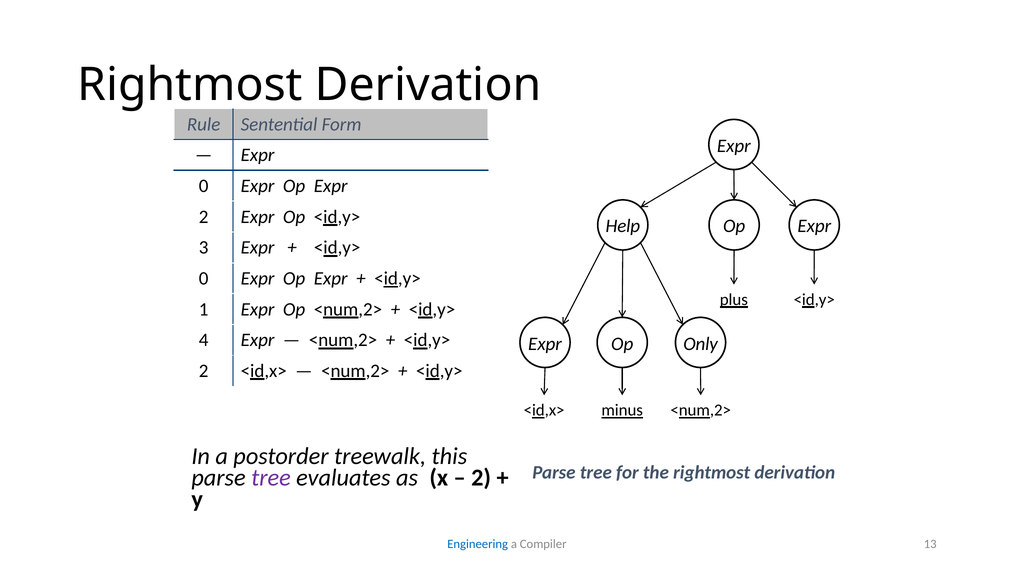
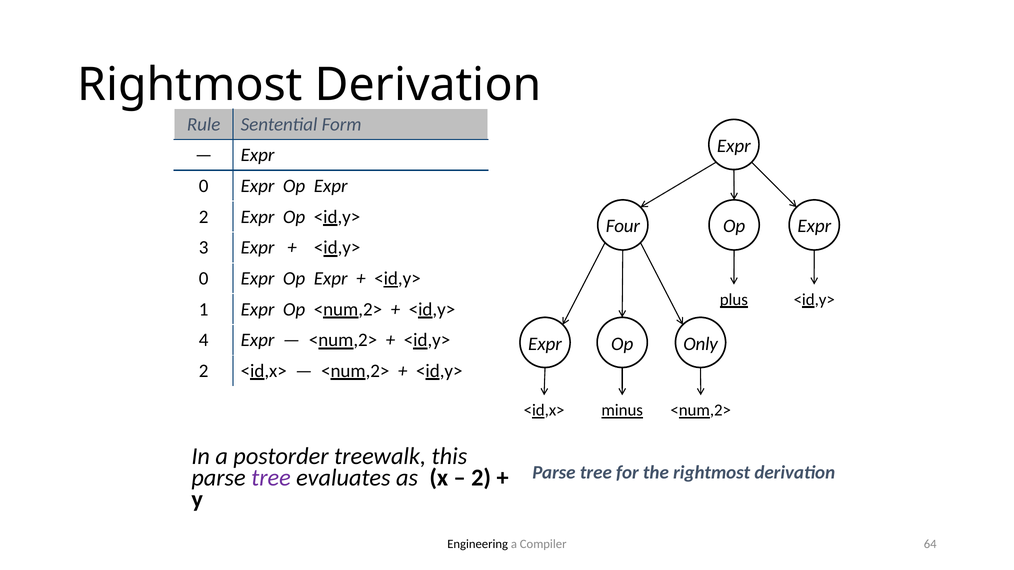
Help: Help -> Four (623, 226)
Engineering colour: blue -> black (478, 545)
13: 13 -> 64 (930, 545)
